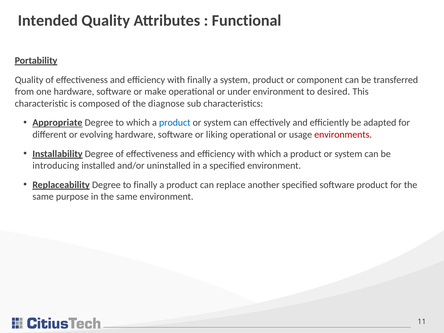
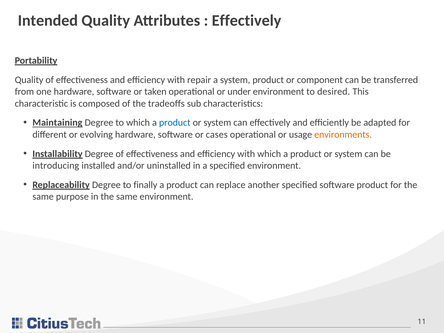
Functional: Functional -> Effectively (247, 20)
with finally: finally -> repair (199, 80)
make: make -> taken (155, 92)
diagnose: diagnose -> tradeoffs (166, 103)
Appropriate: Appropriate -> Maintaining (57, 123)
liking: liking -> cases (217, 135)
environments colour: red -> orange (343, 135)
